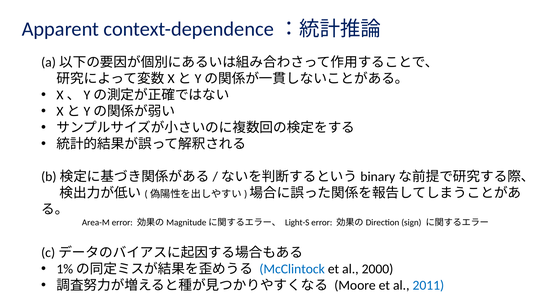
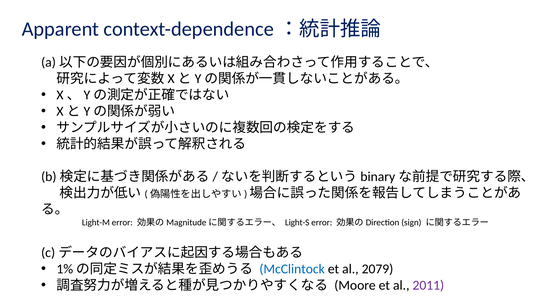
Area-M: Area-M -> Light-M (96, 223)
2000: 2000 -> 2079 (377, 269)
2011 colour: blue -> purple (428, 285)
